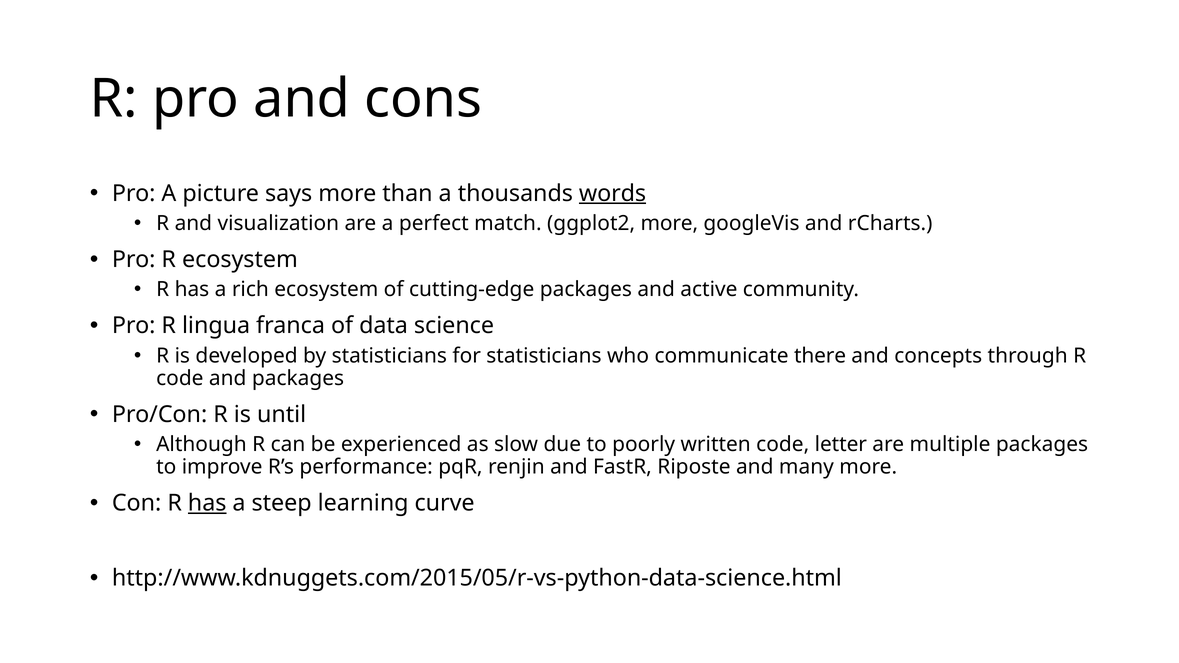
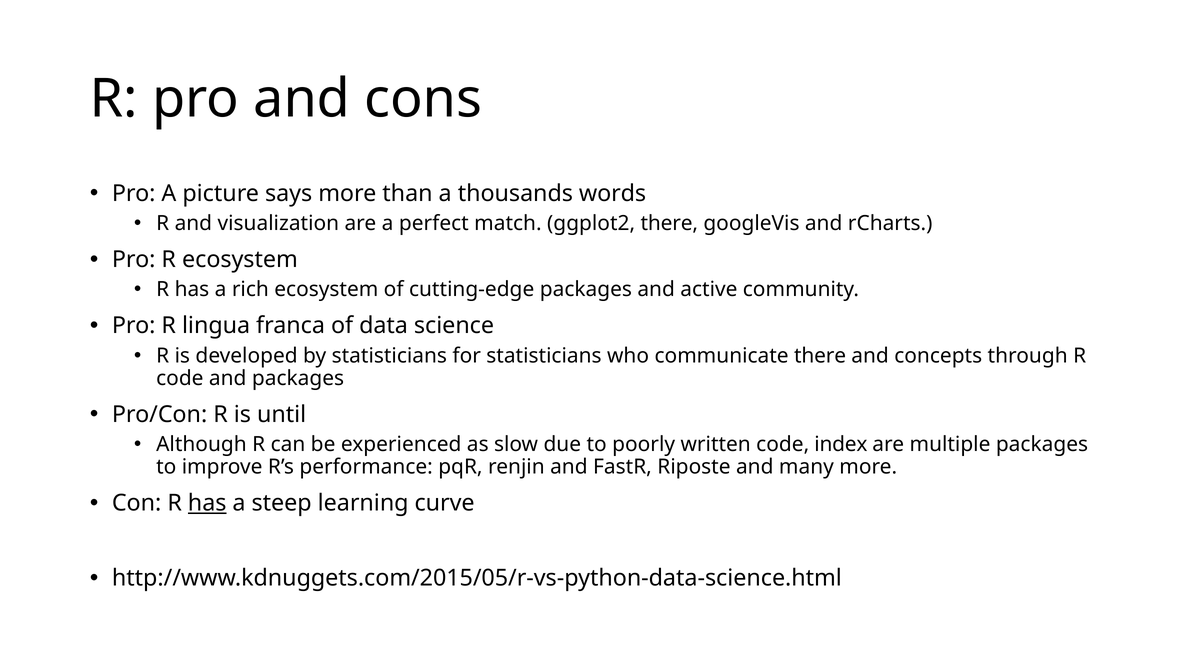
words underline: present -> none (613, 193)
ggplot2 more: more -> there (669, 223)
letter: letter -> index (841, 445)
